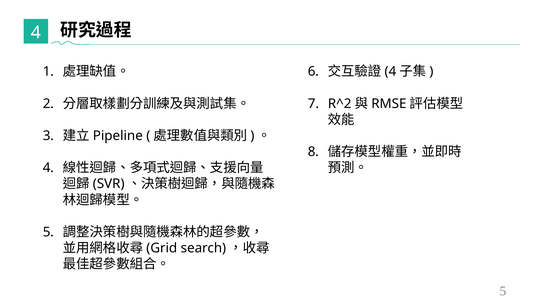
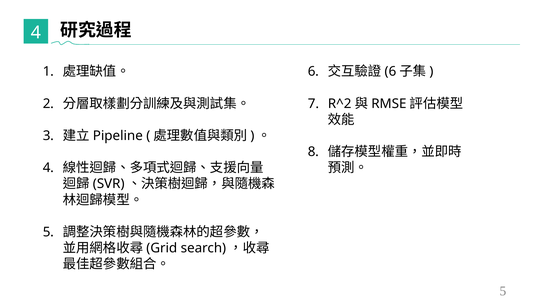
4: 4 -> 6 (390, 72)
